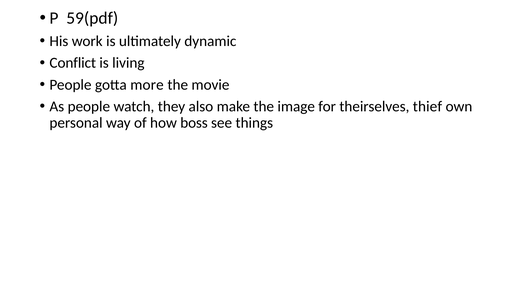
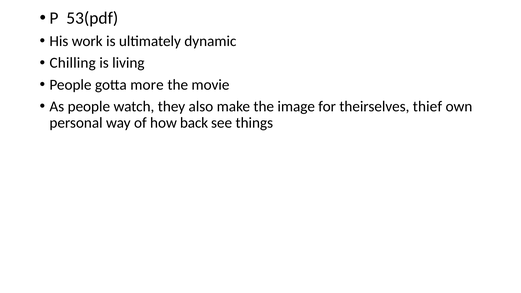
59(pdf: 59(pdf -> 53(pdf (92, 18)
Conflict: Conflict -> Chilling (73, 63)
boss: boss -> back (194, 123)
